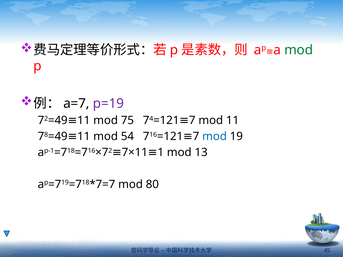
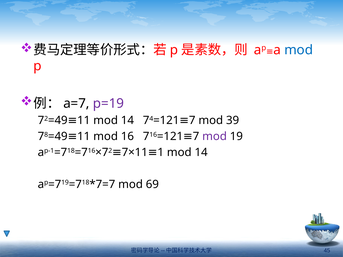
mod colour: green -> blue (299, 50)
mod 11: 11 -> 39 (233, 121)
75: 75 -> 14 (127, 121)
mod colour: blue -> purple (215, 137)
54: 54 -> 16 (127, 137)
13: 13 -> 14 (201, 153)
80: 80 -> 69 (152, 185)
